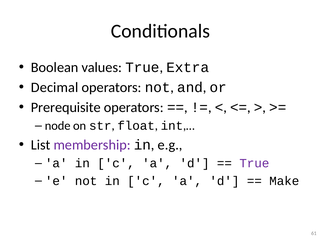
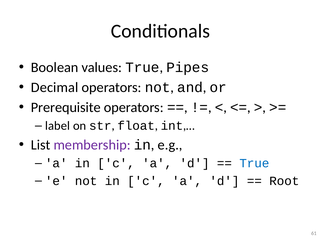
Extra: Extra -> Pipes (188, 67)
node: node -> label (58, 126)
True colour: purple -> blue (254, 163)
Make: Make -> Root (284, 181)
